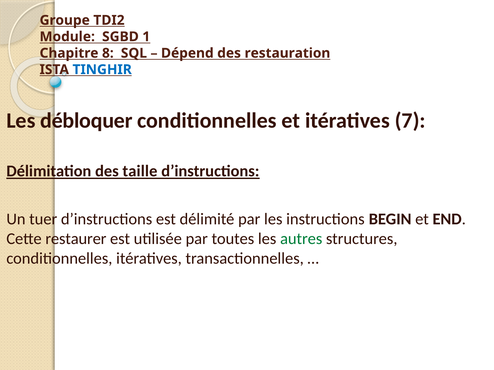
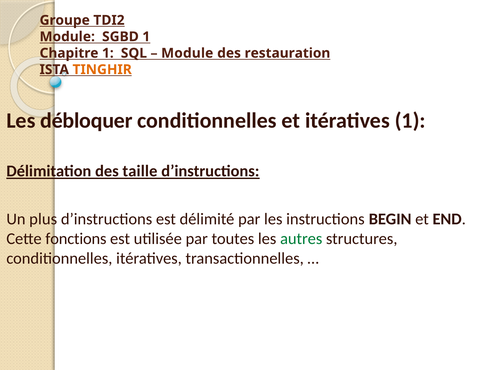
Chapitre 8: 8 -> 1 (108, 53)
Dépend: Dépend -> Module (187, 53)
TINGHIR colour: blue -> orange (102, 70)
itératives 7: 7 -> 1 (410, 121)
tuer: tuer -> plus (43, 219)
restaurer: restaurer -> fonctions (76, 239)
